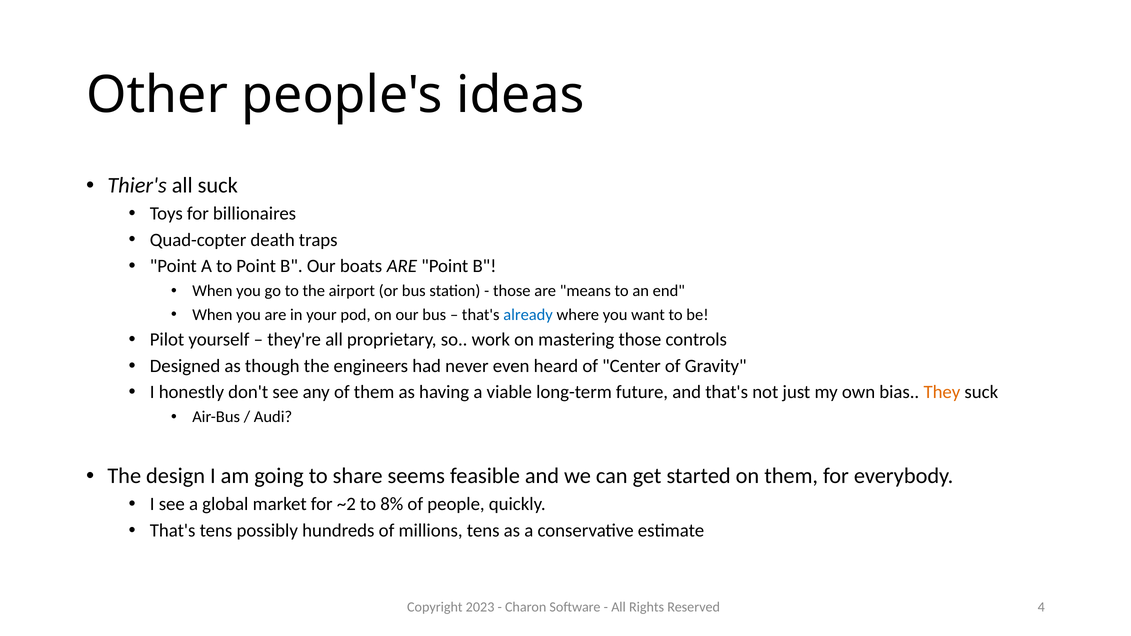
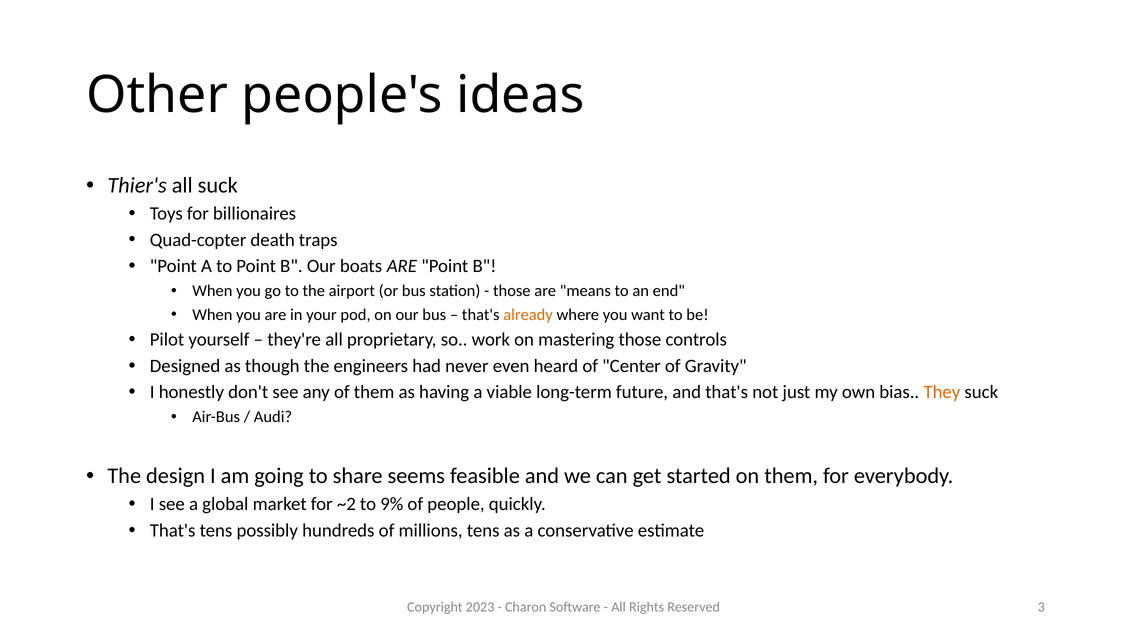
already colour: blue -> orange (528, 315)
8%: 8% -> 9% (392, 504)
4: 4 -> 3 (1041, 607)
